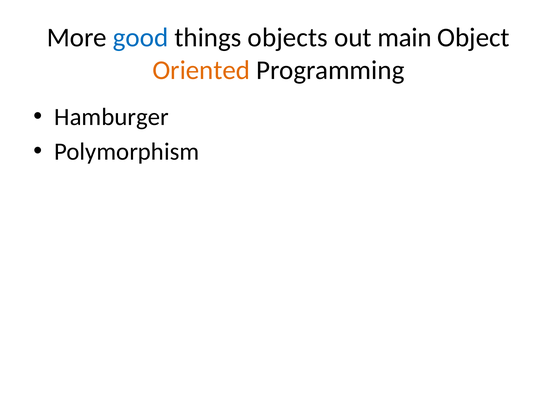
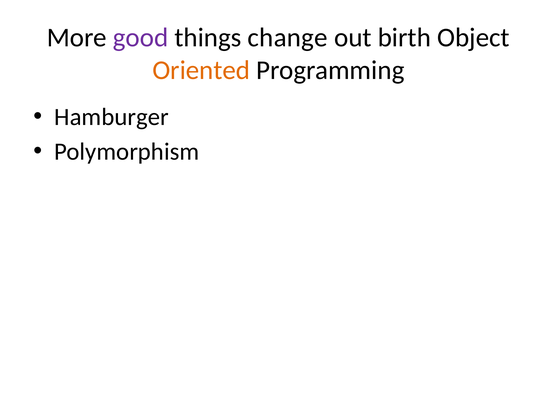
good colour: blue -> purple (141, 38)
objects: objects -> change (288, 38)
main: main -> birth (404, 38)
